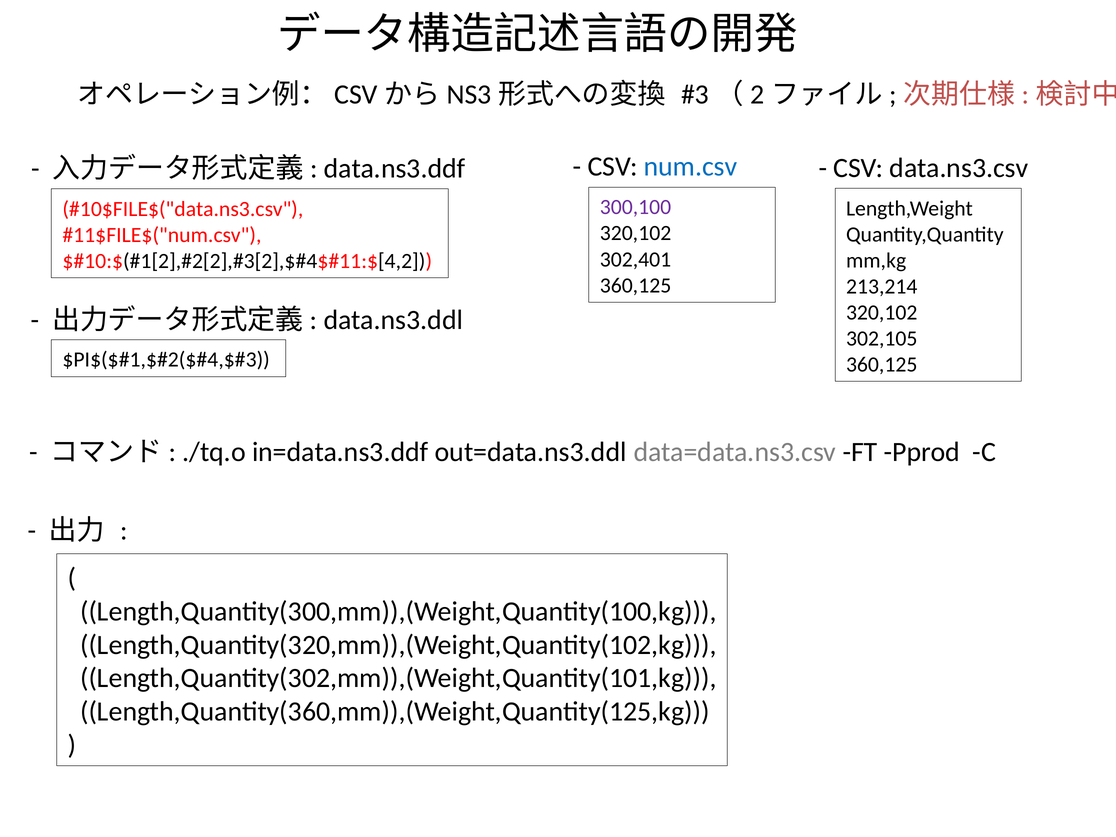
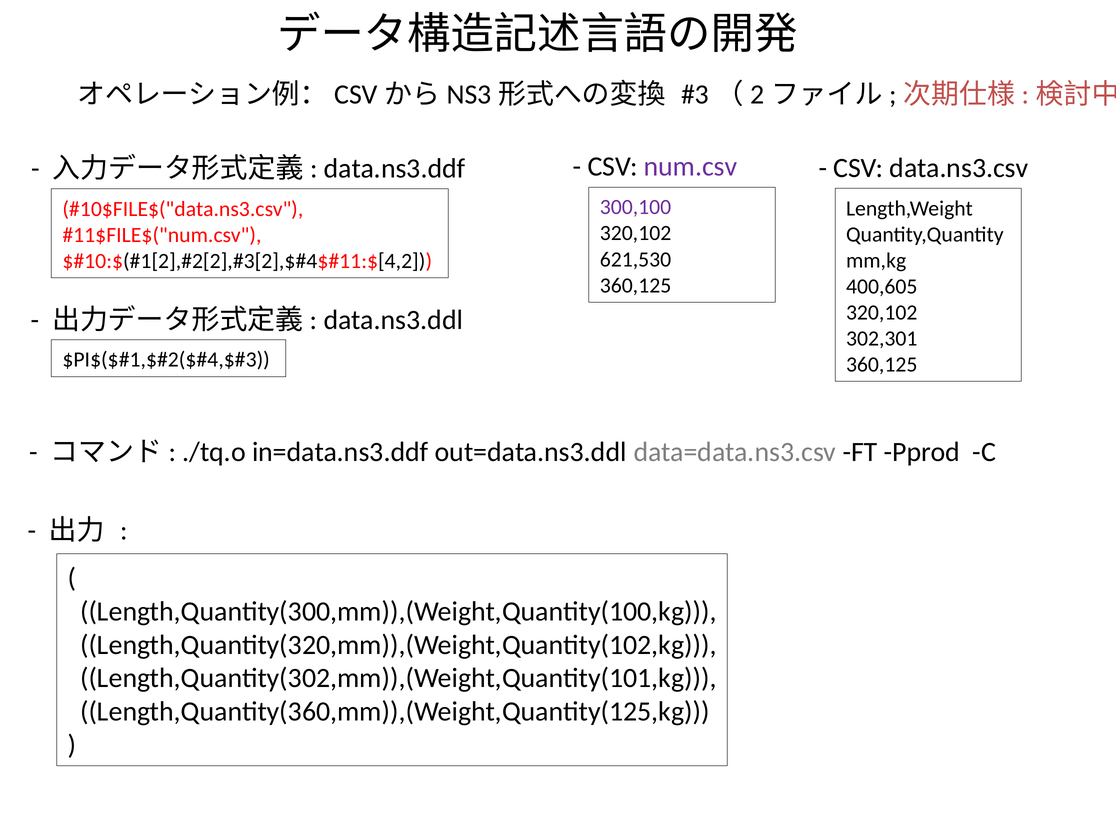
num.csv colour: blue -> purple (690, 166)
302,401: 302,401 -> 621,530 (636, 259)
213,214: 213,214 -> 400,605 (882, 287)
302,105: 302,105 -> 302,301 (882, 339)
